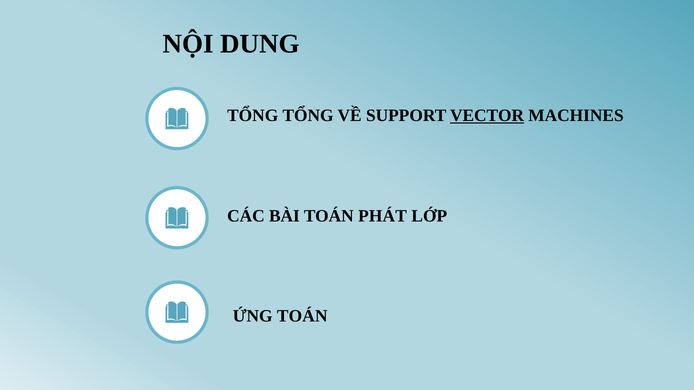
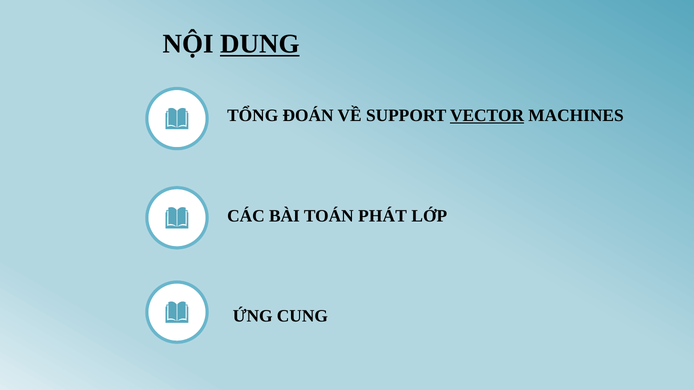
DUNG underline: none -> present (260, 44)
TỔNG TỔNG: TỔNG -> ĐOÁN (308, 115)
ỨNG TOÁN: TOÁN -> CUNG (302, 316)
